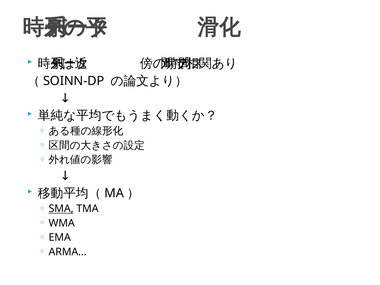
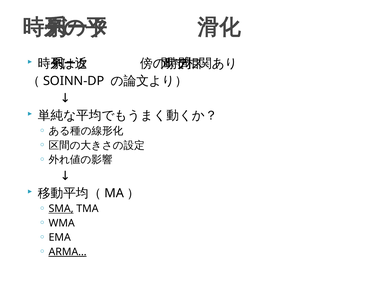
ARMA… underline: none -> present (68, 252)
